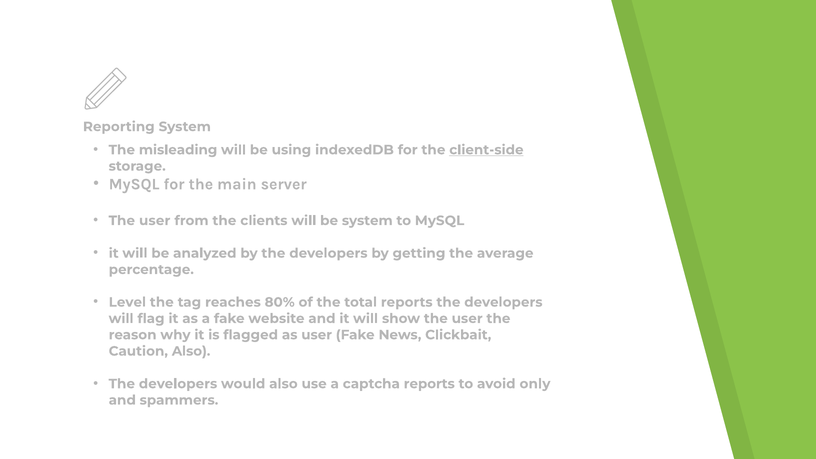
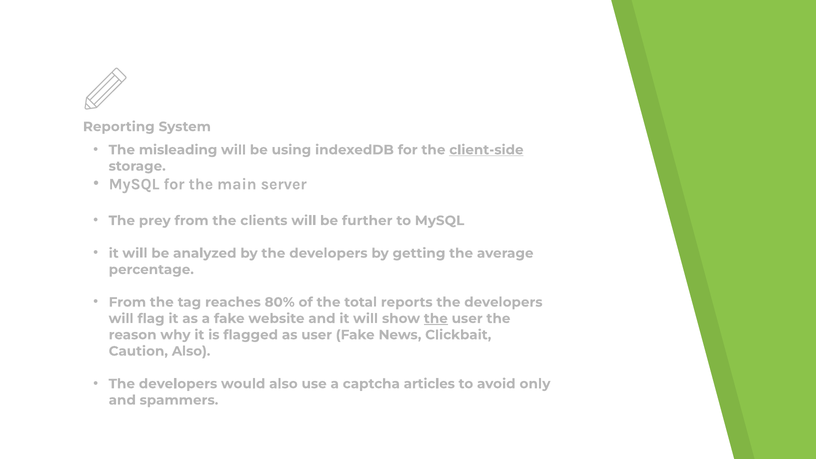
user: user -> prey (155, 221)
be system: system -> further (367, 221)
Level: Level -> From (127, 302)
the underline: none -> present (436, 319)
captcha reports: reports -> articles (429, 384)
